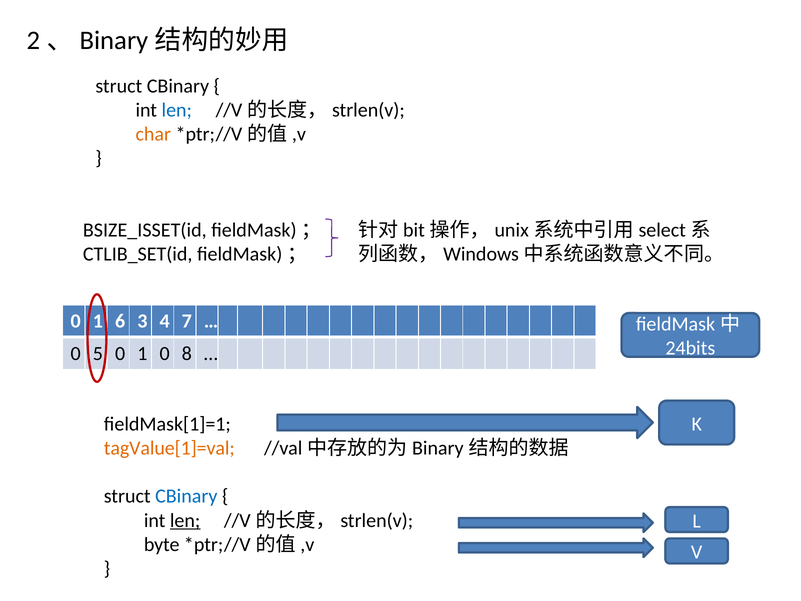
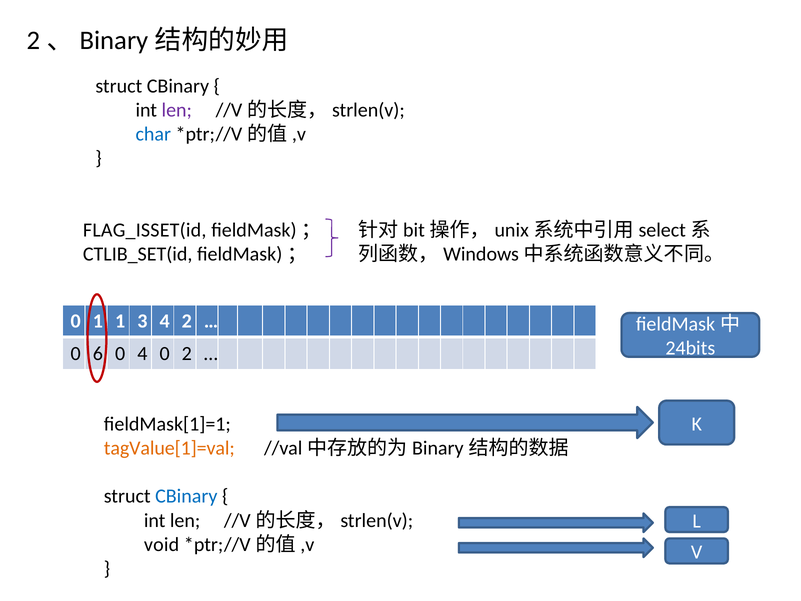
len colour: blue -> purple (177, 110)
char colour: orange -> blue (153, 134)
BSIZE_ISSET(id: BSIZE_ISSET(id -> FLAG_ISSET(id (145, 230)
1 6: 6 -> 1 (120, 321)
4 7: 7 -> 2 (187, 321)
5: 5 -> 6 (98, 353)
1: 1 -> 4 (142, 353)
0 8: 8 -> 2 (187, 353)
len underline: present -> none (185, 520)
byte: byte -> void (162, 544)
